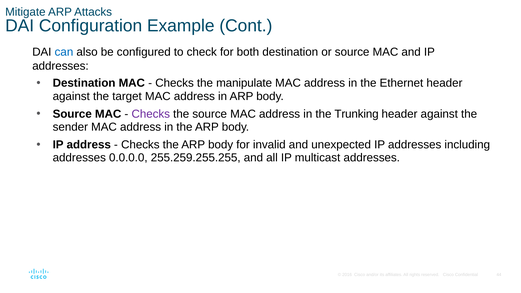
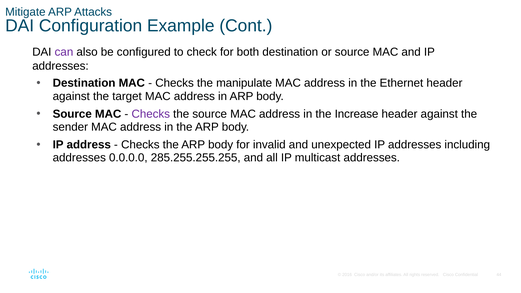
can colour: blue -> purple (64, 52)
Trunking: Trunking -> Increase (357, 114)
255.259.255.255: 255.259.255.255 -> 285.255.255.255 (196, 158)
